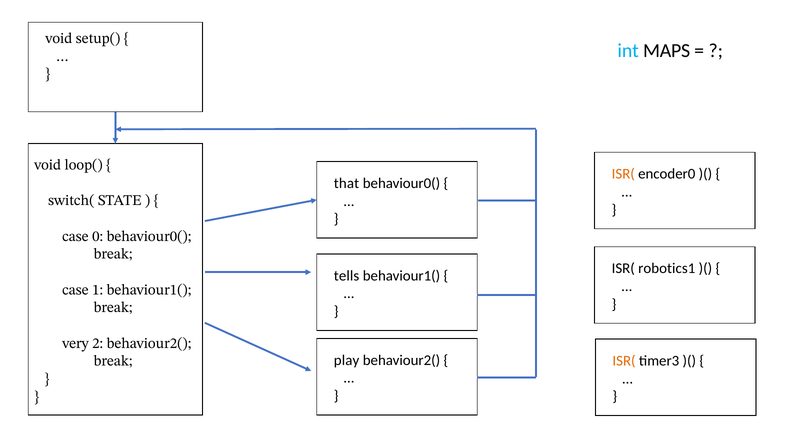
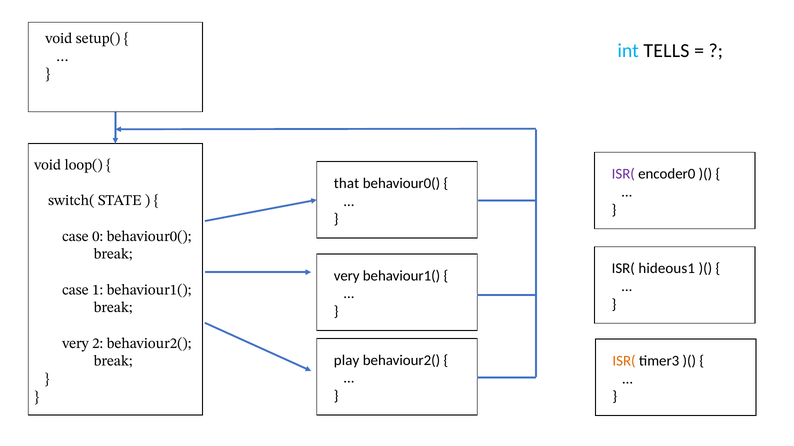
MAPS: MAPS -> TELLS (666, 51)
ISR( colour: orange -> purple (623, 174)
robotics1: robotics1 -> hideous1 (667, 269)
tells: tells -> very (347, 276)
